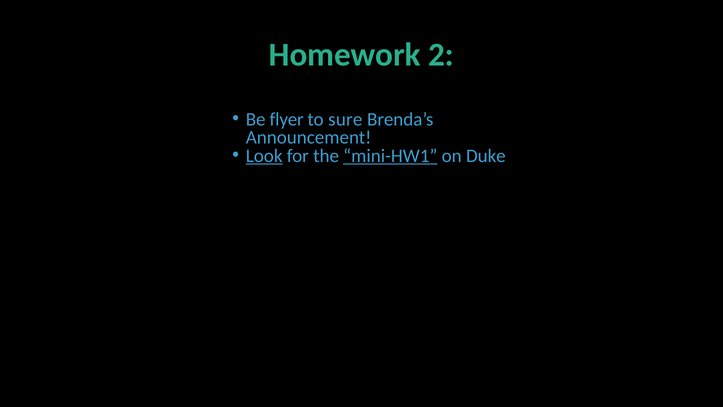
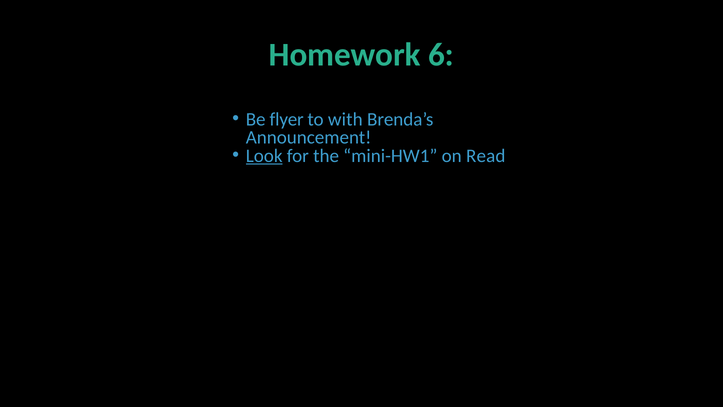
2: 2 -> 6 (441, 55)
sure: sure -> with (345, 119)
mini-HW1 underline: present -> none (390, 156)
Duke: Duke -> Read (486, 156)
